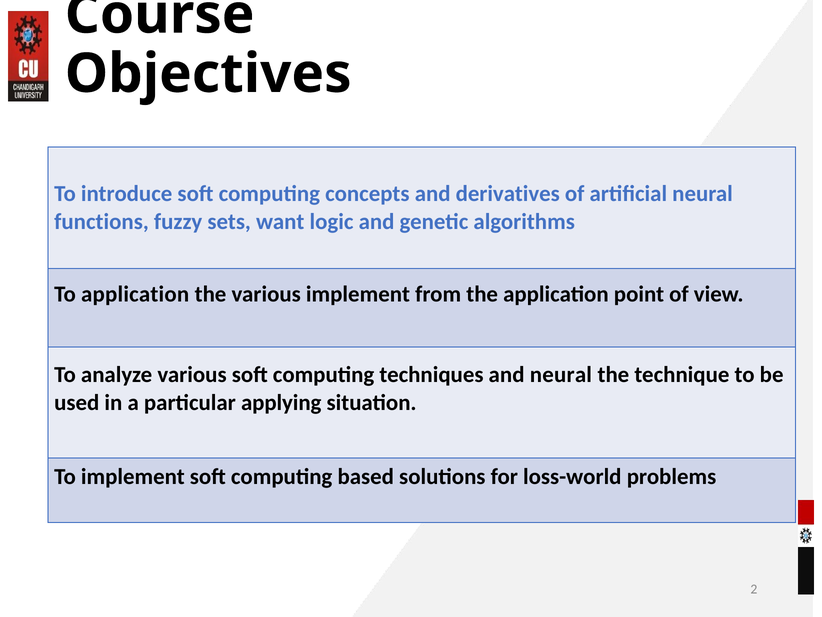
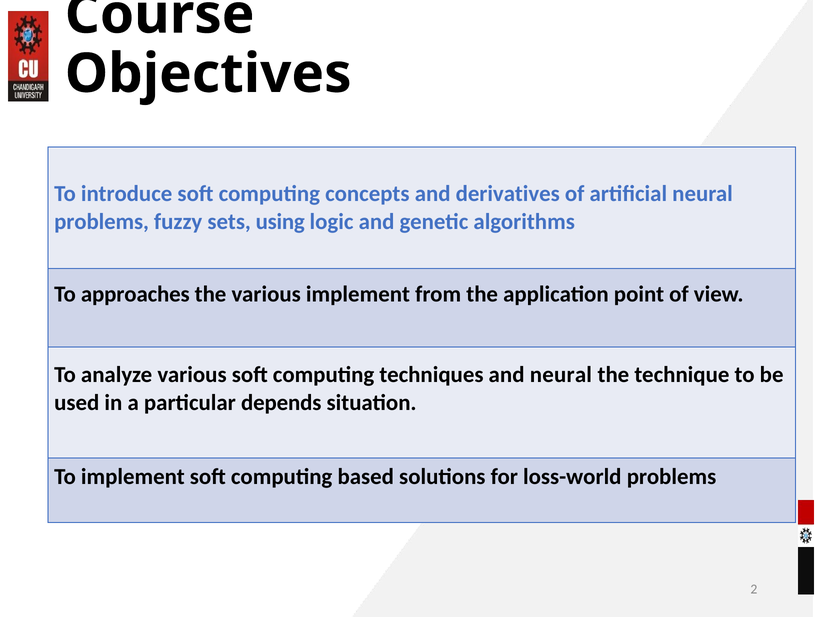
functions: functions -> problems (102, 222)
want: want -> using (280, 222)
To application: application -> approaches (135, 294)
applying: applying -> depends (281, 403)
